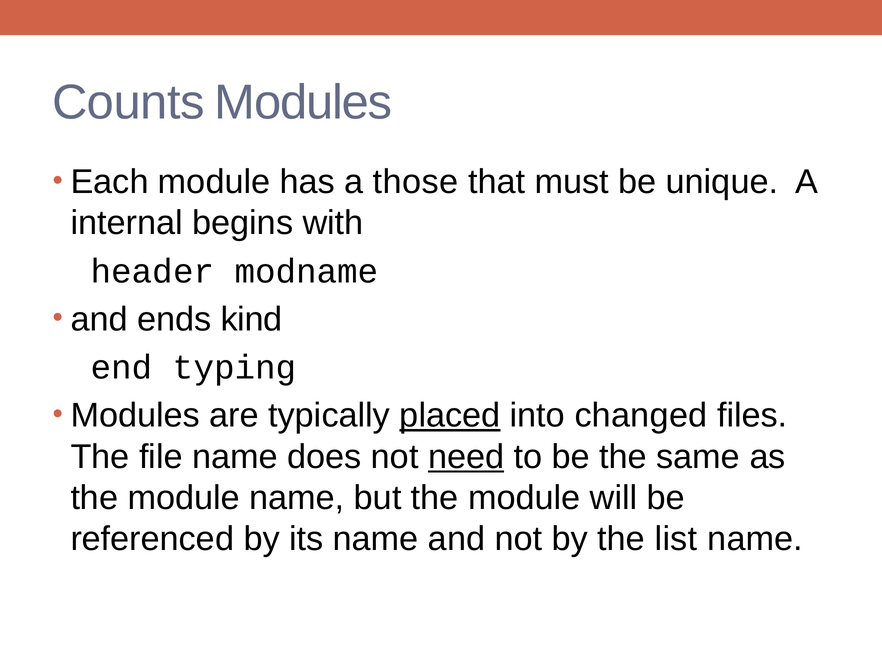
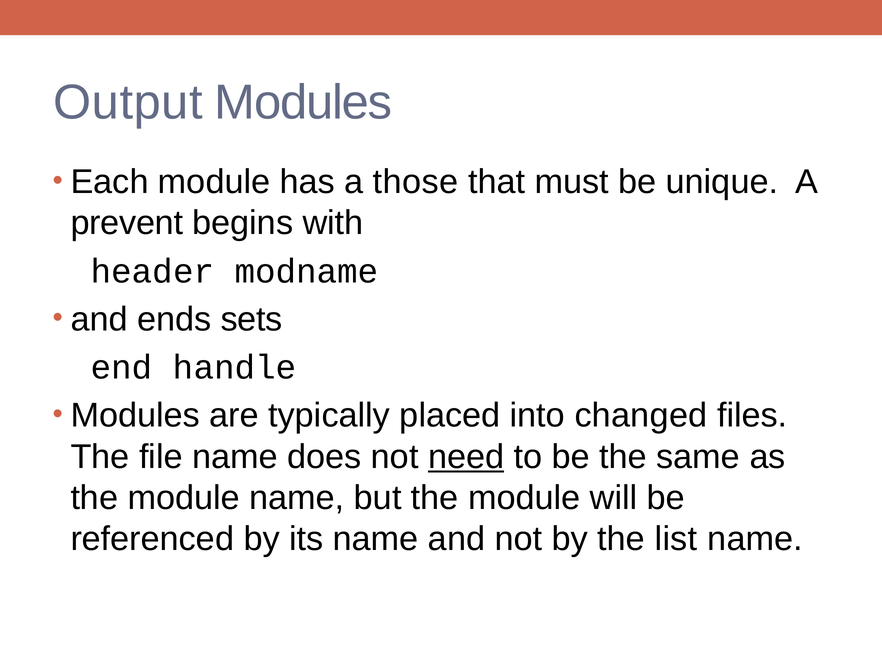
Counts: Counts -> Output (128, 103)
internal: internal -> prevent (127, 223)
kind: kind -> sets (251, 319)
typing: typing -> handle (235, 367)
placed underline: present -> none (450, 415)
